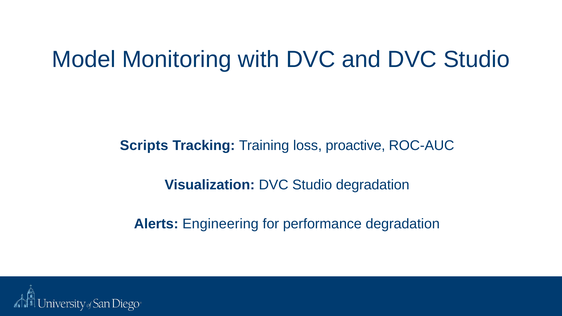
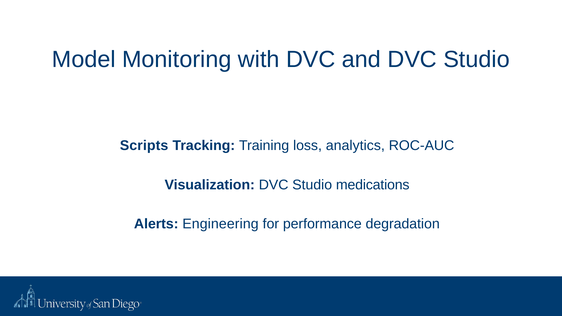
proactive: proactive -> analytics (355, 146)
Studio degradation: degradation -> medications (373, 185)
